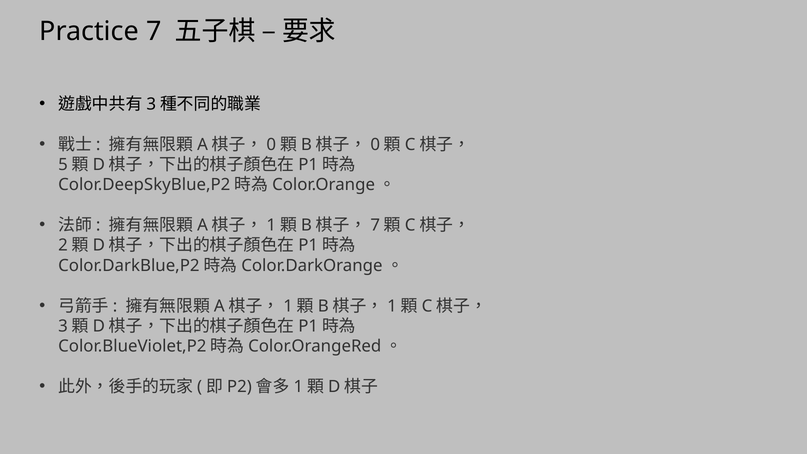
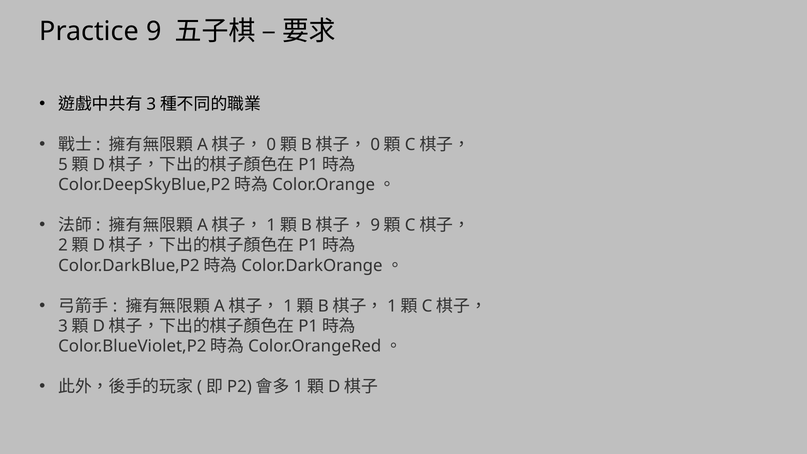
Practice 7: 7 -> 9 (154, 32)
7: 7 -> 9 (375, 225)
